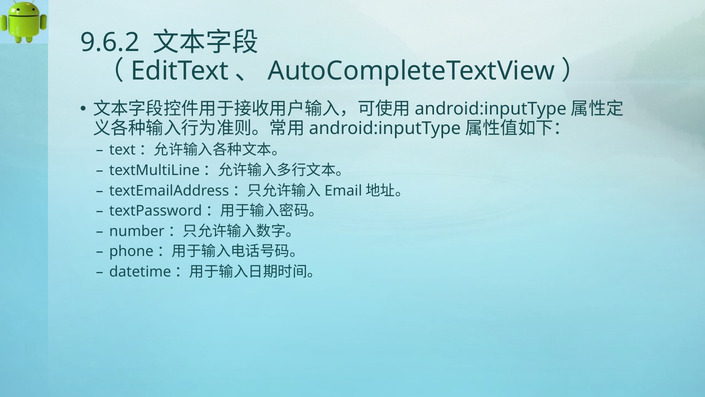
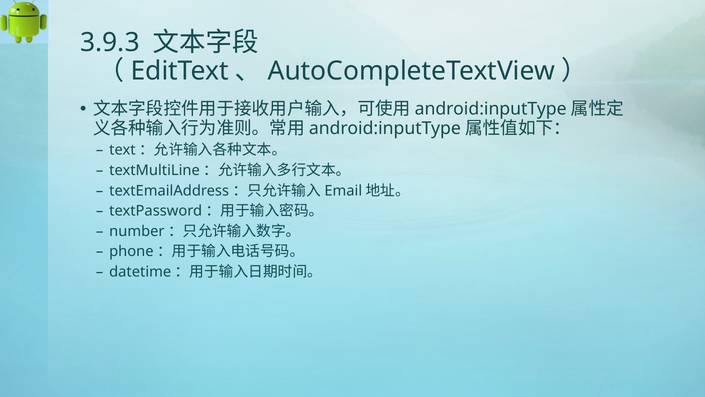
9.6.2: 9.6.2 -> 3.9.3 (110, 42)
